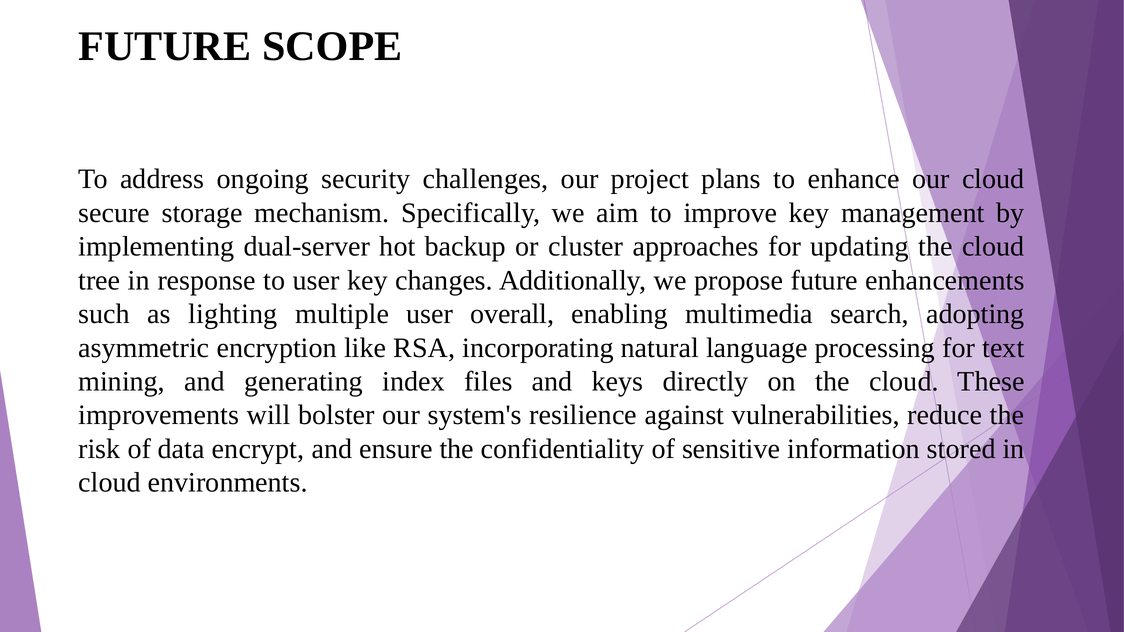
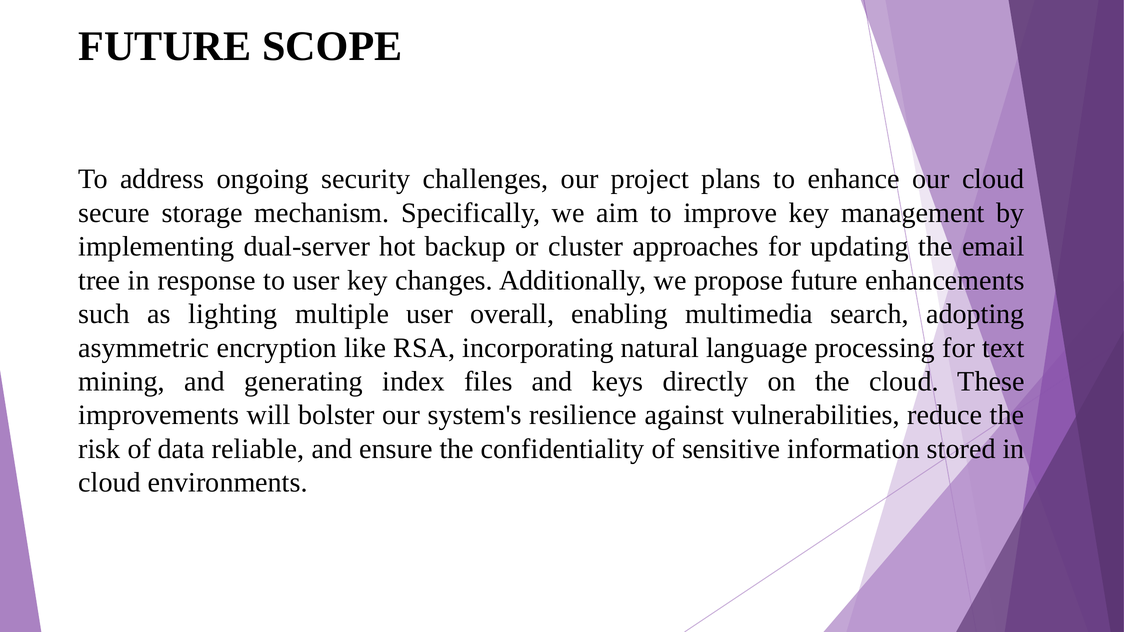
updating the cloud: cloud -> email (993, 247)
encrypt: encrypt -> reliable (258, 449)
